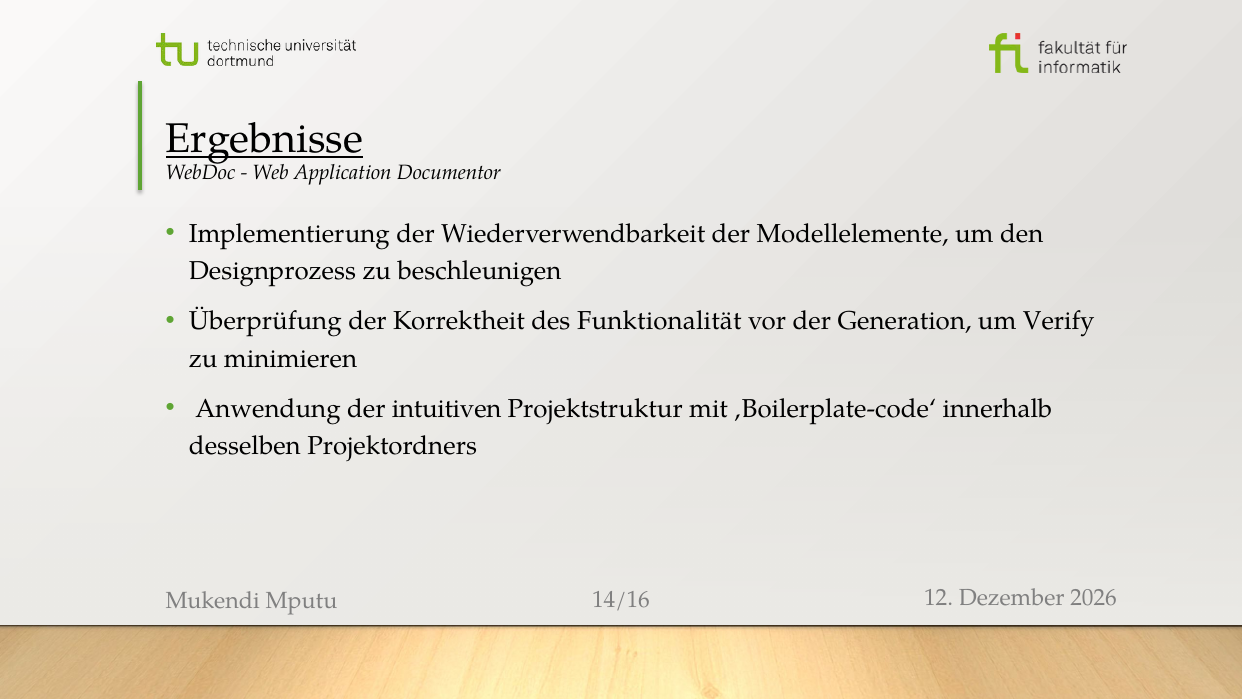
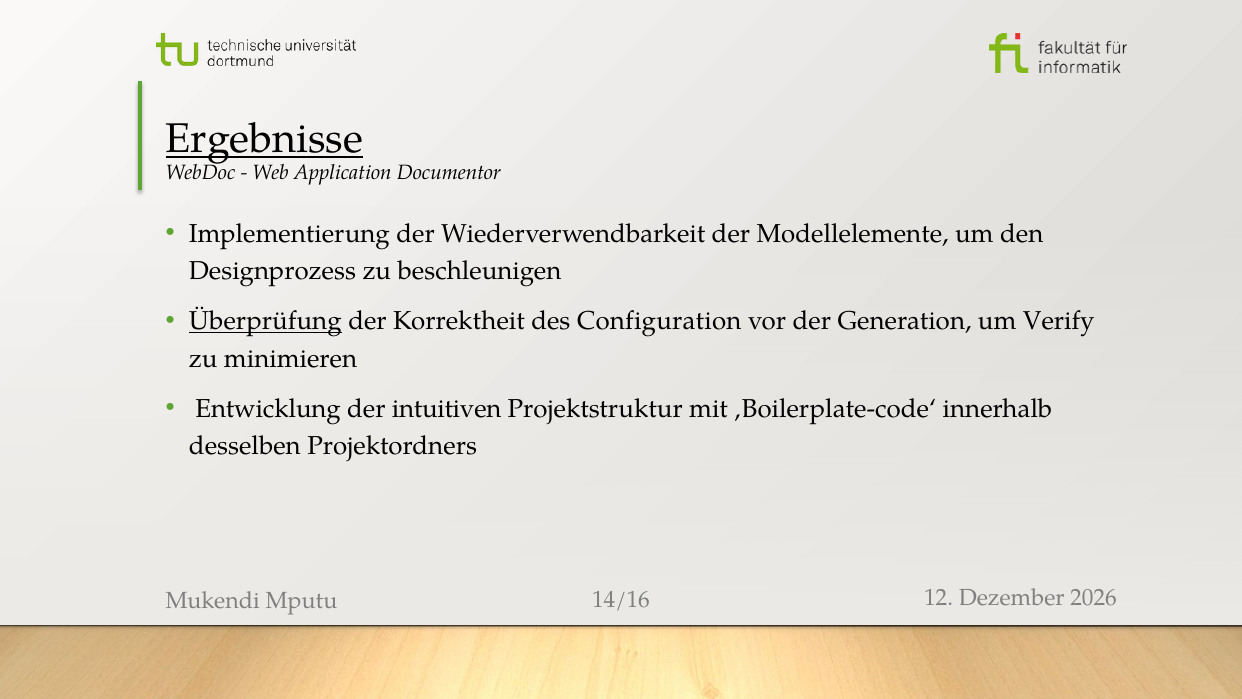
Überprüfung underline: none -> present (265, 321)
Funktionalität: Funktionalität -> Configuration (659, 321)
Anwendung: Anwendung -> Entwicklung (268, 408)
